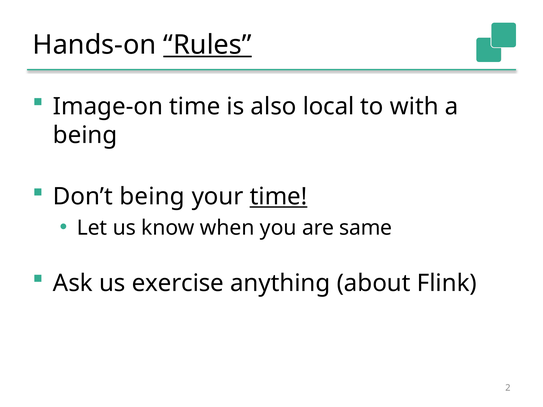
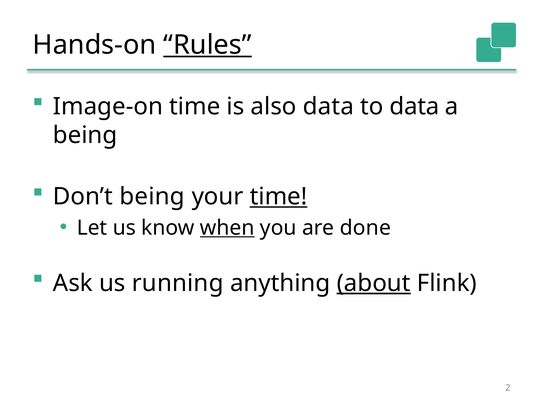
also local: local -> data (328, 106)
to with: with -> data (414, 106)
when underline: none -> present (227, 228)
same: same -> done (365, 228)
exercise: exercise -> running (178, 283)
about underline: none -> present (374, 283)
